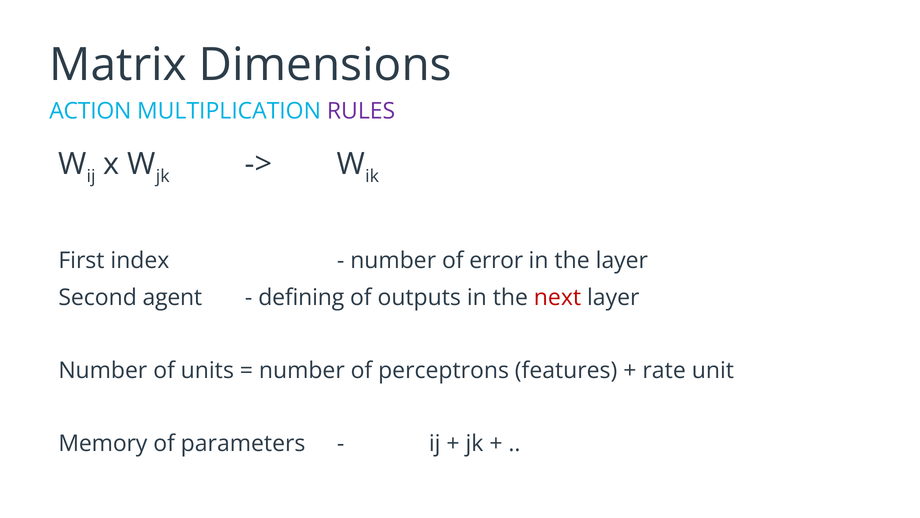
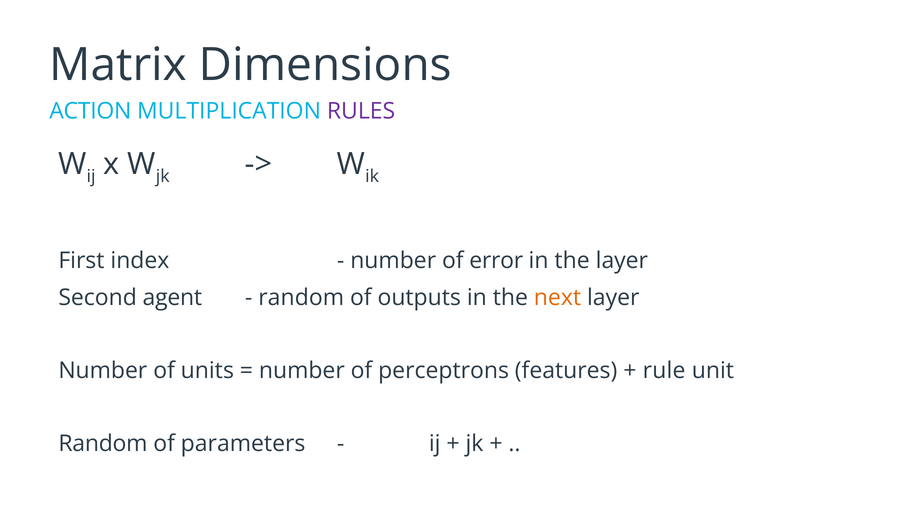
defining: defining -> random (301, 297)
next colour: red -> orange (557, 297)
rate: rate -> rule (664, 370)
Memory: Memory -> Random (103, 443)
